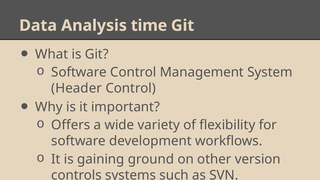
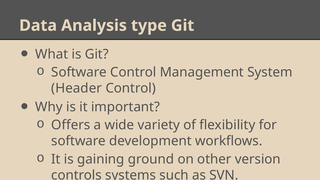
time: time -> type (149, 26)
